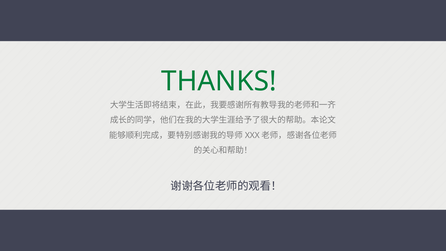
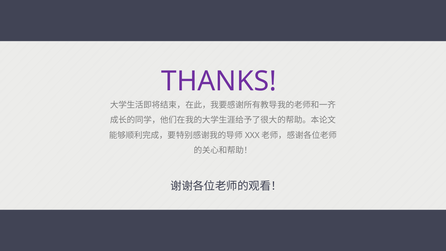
THANKS colour: green -> purple (219, 81)
